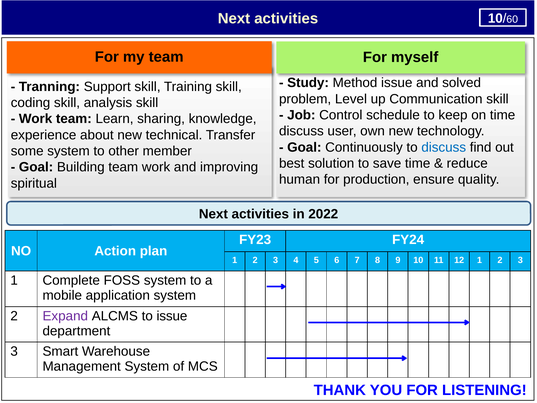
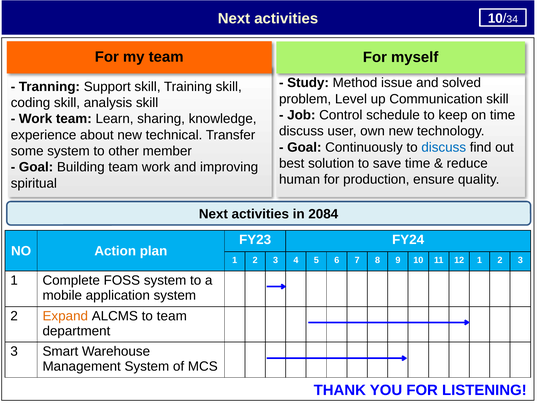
60: 60 -> 34 (512, 19)
2022: 2022 -> 2084 (323, 214)
Expand colour: purple -> orange (65, 316)
to issue: issue -> team (172, 316)
